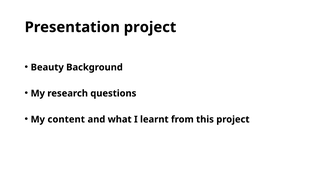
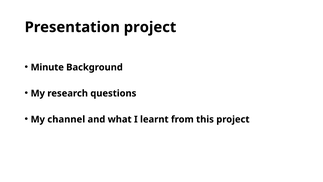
Beauty: Beauty -> Minute (47, 67)
content: content -> channel (66, 119)
